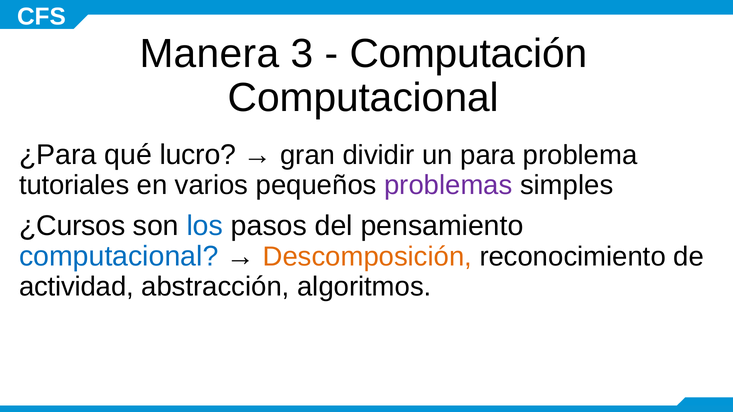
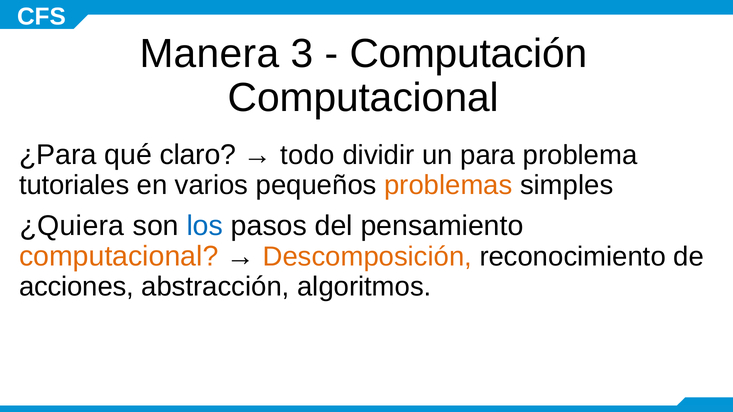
lucro: lucro -> claro (198, 155)
gran: gran -> todo (307, 155)
problemas colour: purple -> orange (448, 185)
¿Cursos: ¿Cursos -> ¿Quiera (72, 226)
computacional colour: blue -> orange (119, 257)
actividad: actividad -> acciones (77, 287)
